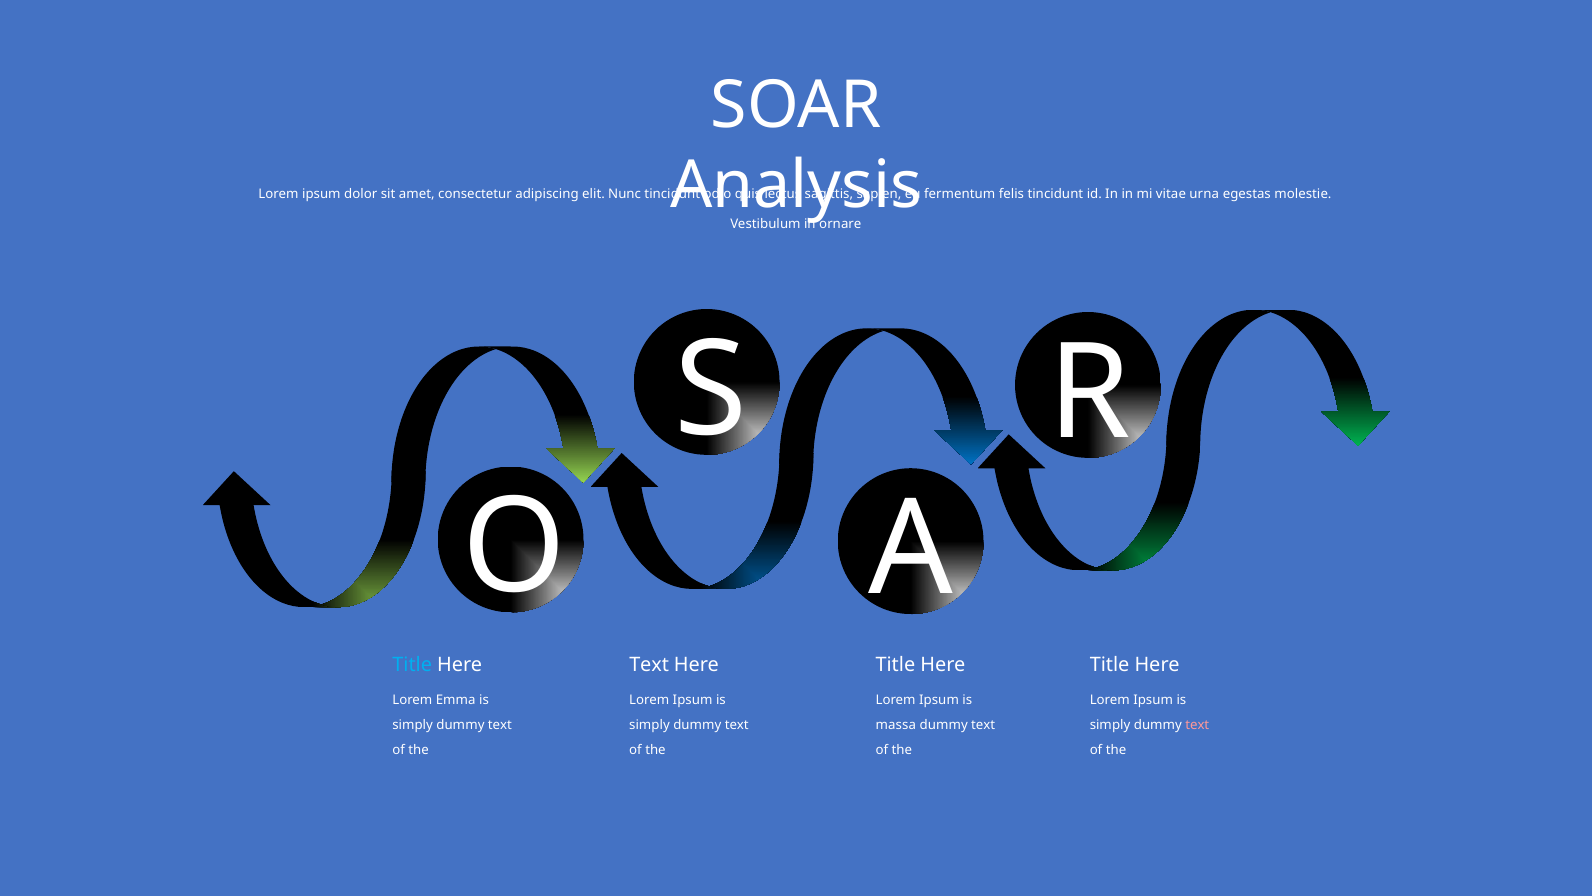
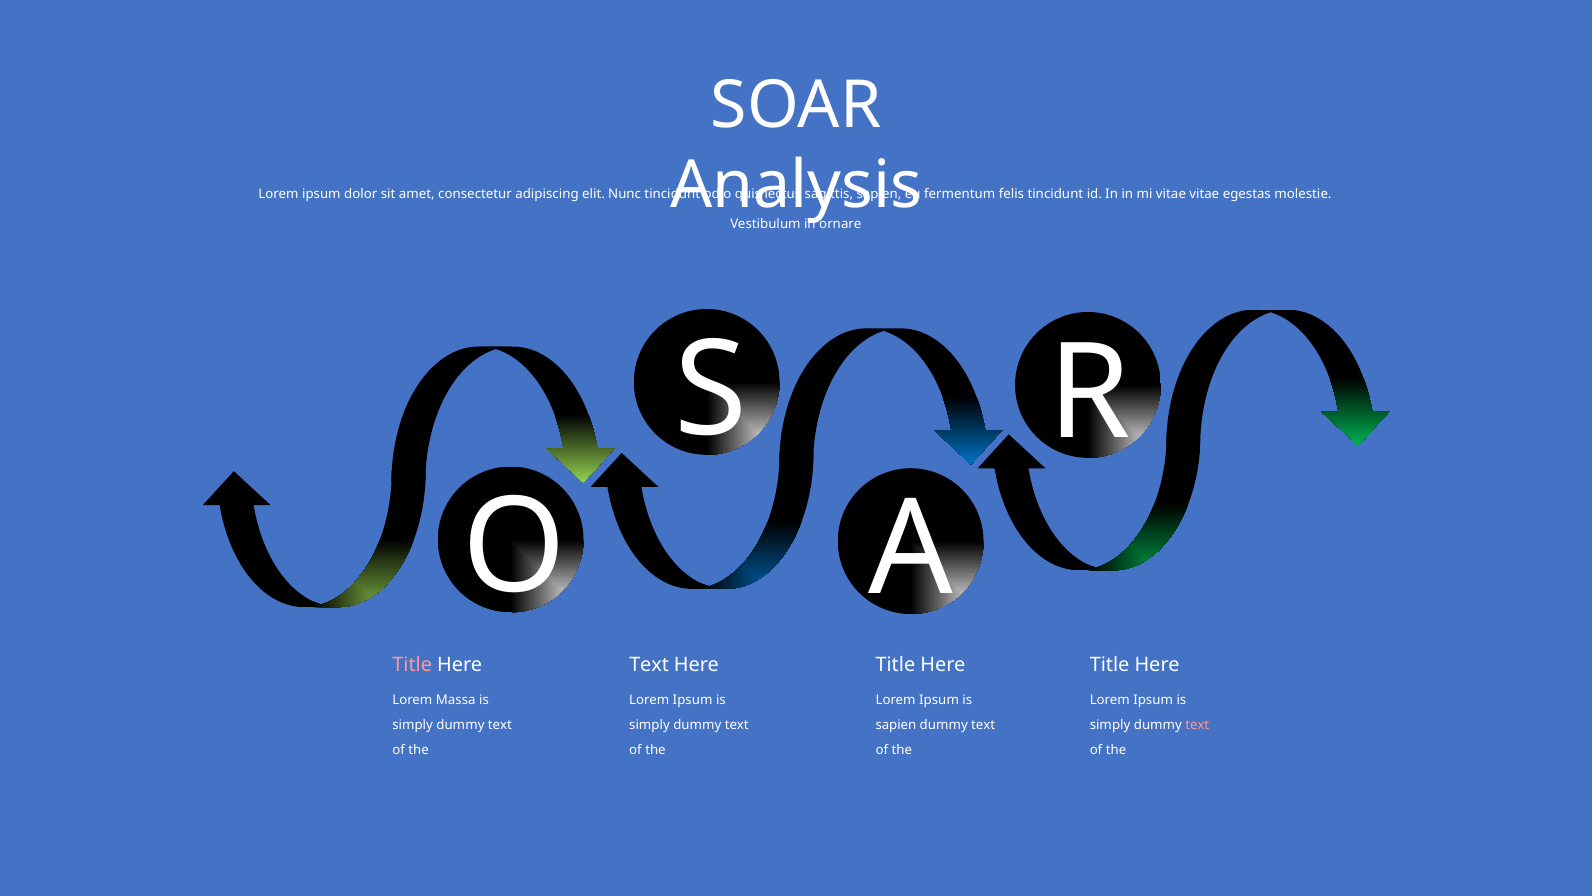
vitae urna: urna -> vitae (1204, 194)
Title colour: light blue -> pink (412, 664)
Emma: Emma -> Massa (456, 700)
massa: massa -> sapien (896, 725)
